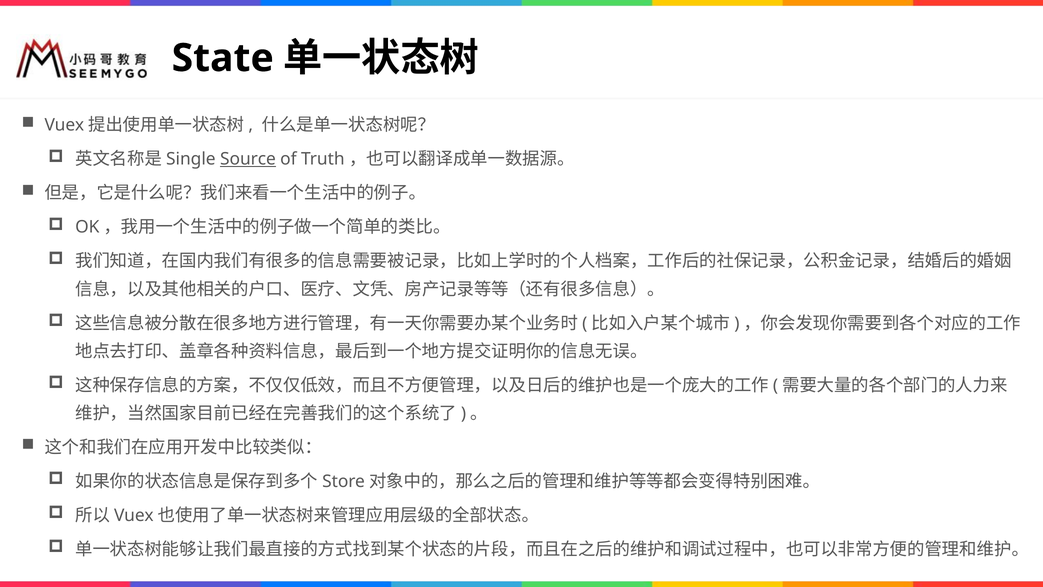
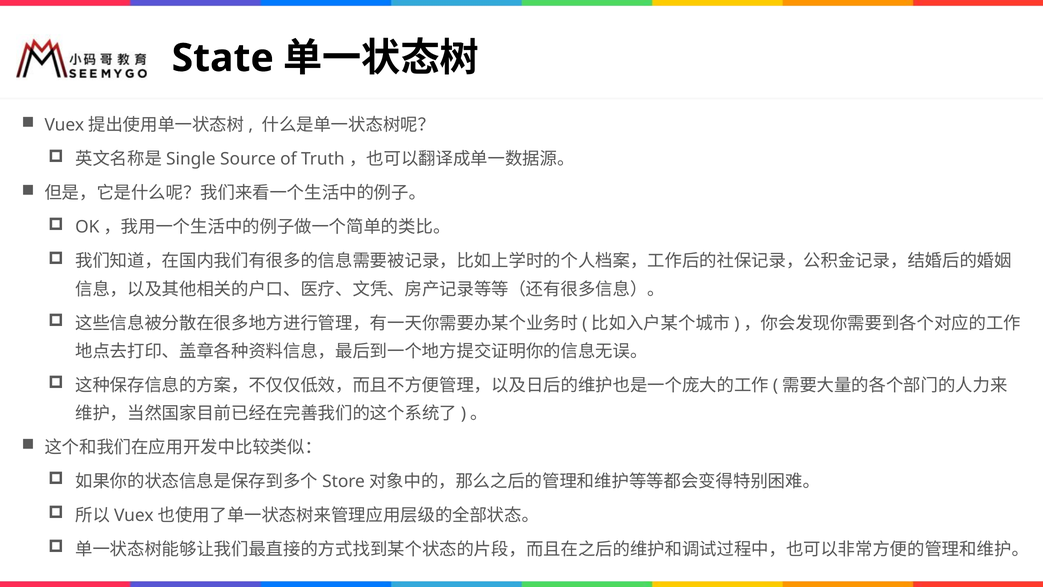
Source underline: present -> none (248, 159)
